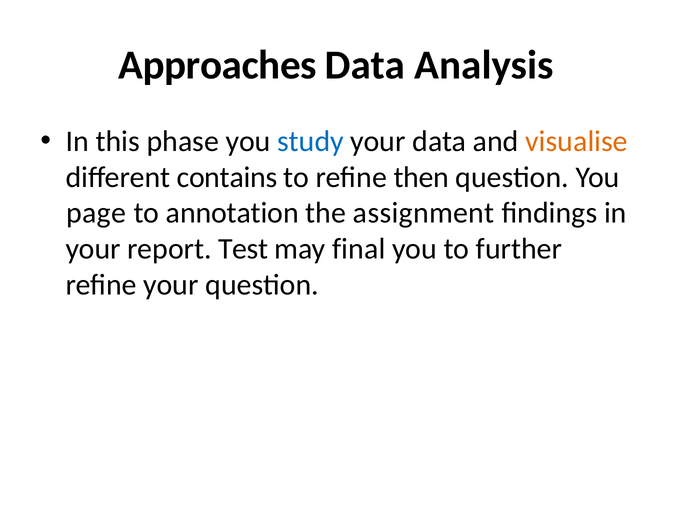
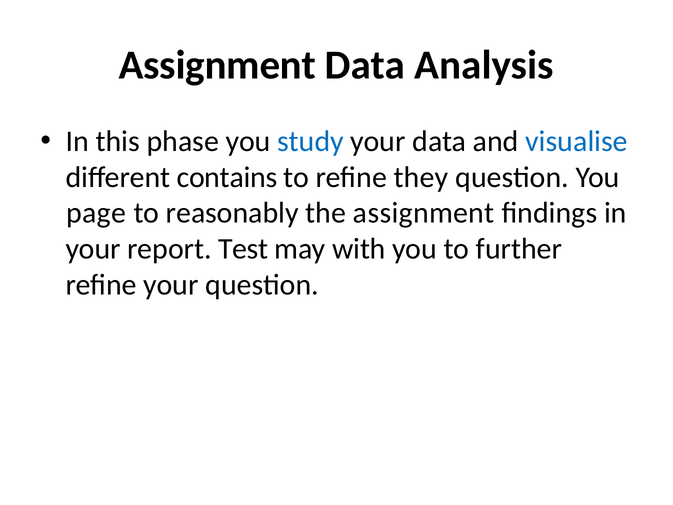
Approaches: Approaches -> Assignment (217, 65)
visualise colour: orange -> blue (577, 141)
then: then -> they (421, 177)
annotation: annotation -> reasonably (232, 213)
final: final -> with (359, 249)
